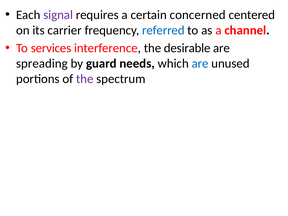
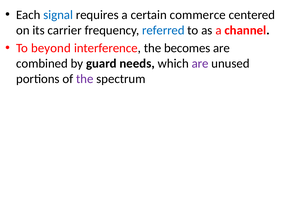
signal colour: purple -> blue (58, 15)
concerned: concerned -> commerce (198, 15)
services: services -> beyond (51, 48)
desirable: desirable -> becomes (187, 48)
spreading: spreading -> combined (42, 63)
are colour: blue -> purple (200, 63)
